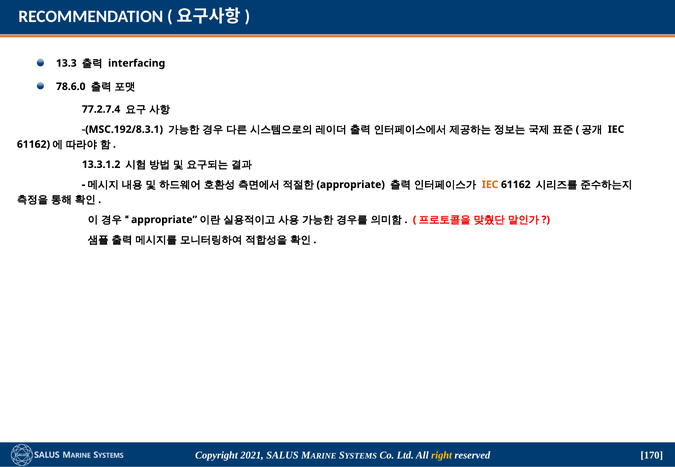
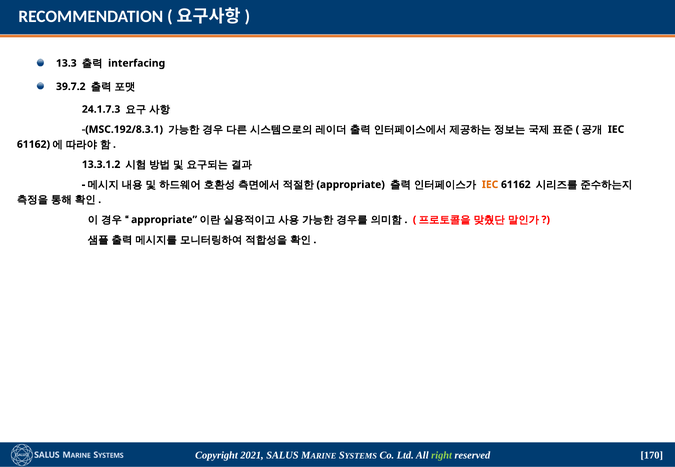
78.6.0: 78.6.0 -> 39.7.2 (71, 87)
77.2.7.4: 77.2.7.4 -> 24.1.7.3 (101, 109)
right colour: yellow -> light green (442, 456)
